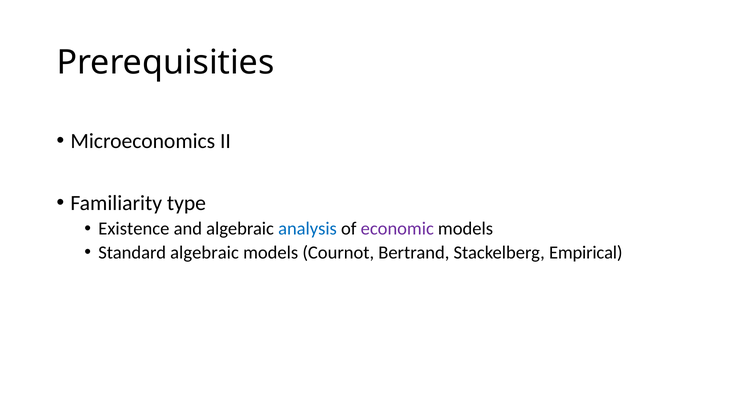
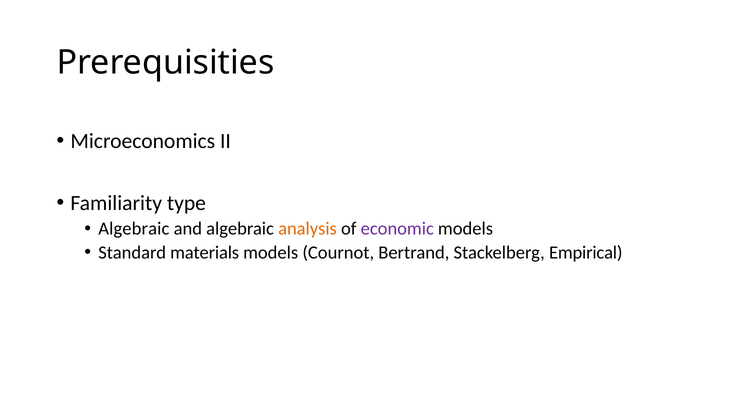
Existence: Existence -> Algebraic (134, 229)
analysis colour: blue -> orange (308, 229)
Standard algebraic: algebraic -> materials (205, 253)
